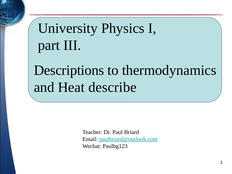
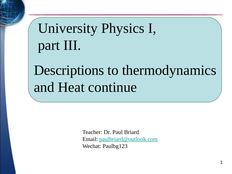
describe: describe -> continue (113, 87)
